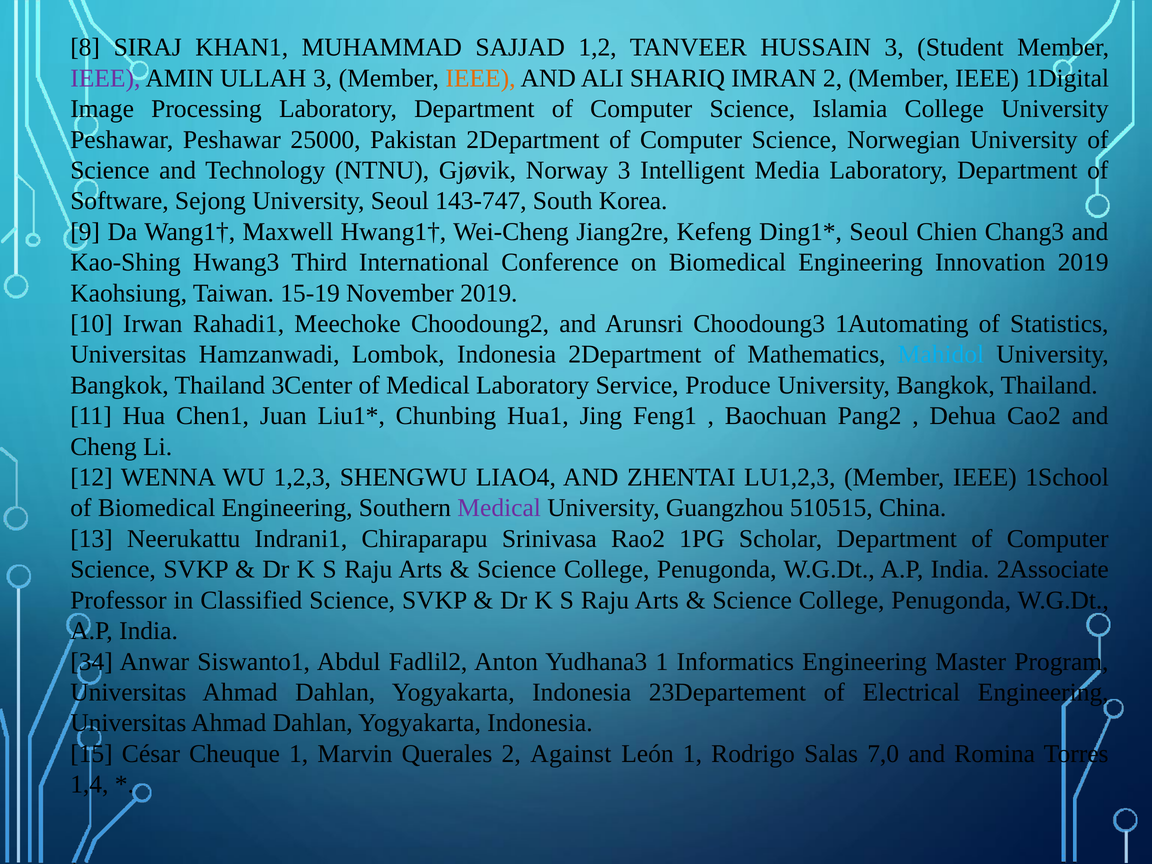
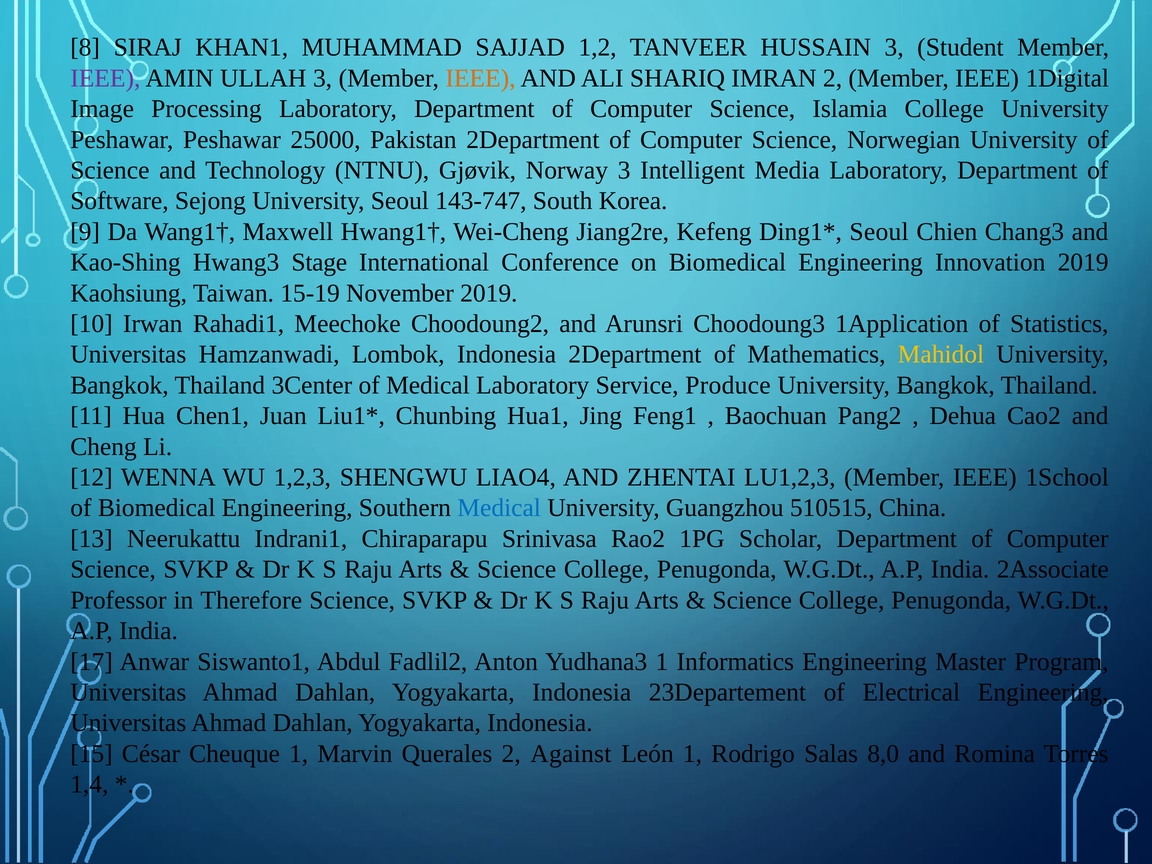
Third: Third -> Stage (319, 262)
1Automating: 1Automating -> 1Application (902, 324)
Mahidol colour: light blue -> yellow (941, 355)
Medical colour: purple -> blue (499, 508)
Classified: Classified -> Therefore (251, 600)
34: 34 -> 17 (92, 662)
7,0: 7,0 -> 8,0 (883, 754)
